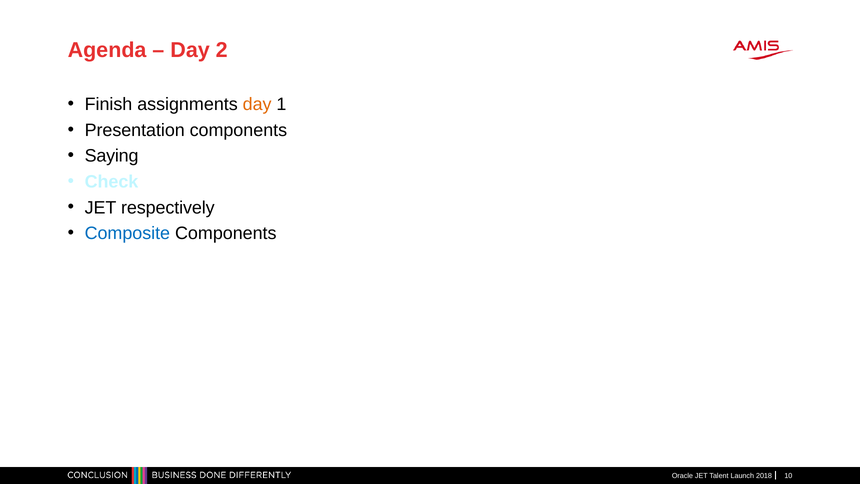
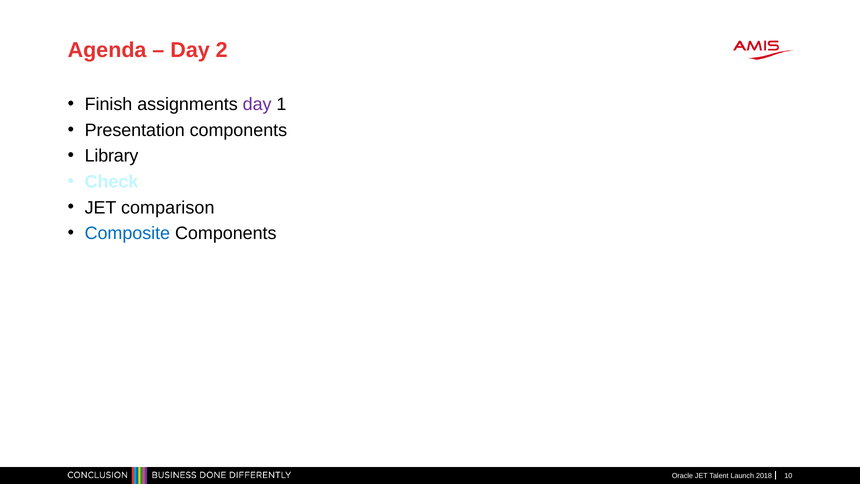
day colour: orange -> purple (257, 104)
Saying: Saying -> Library (112, 156)
respectively: respectively -> comparison (168, 208)
